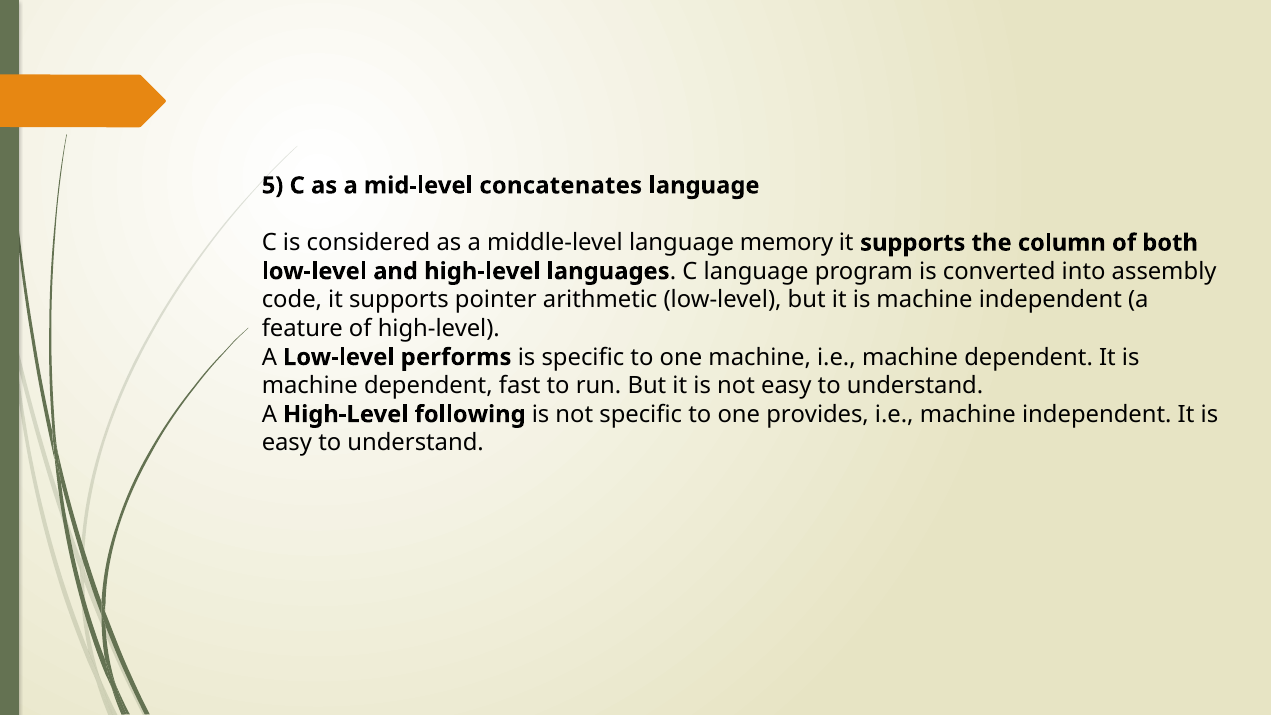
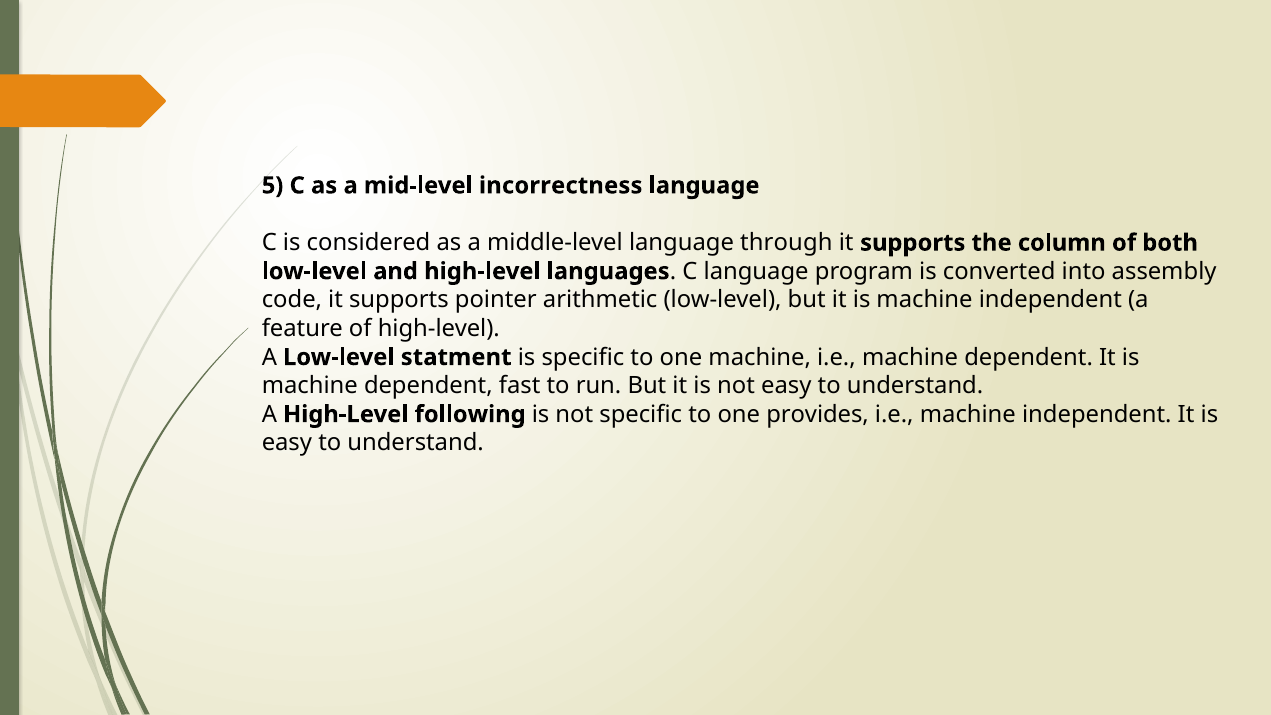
concatenates: concatenates -> incorrectness (561, 186)
memory: memory -> through (786, 243)
performs: performs -> statment (456, 357)
